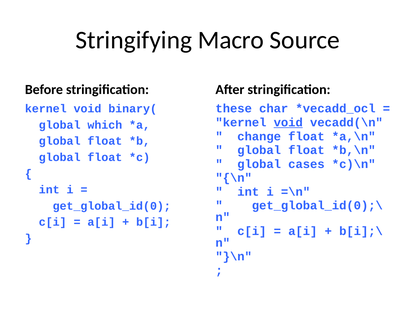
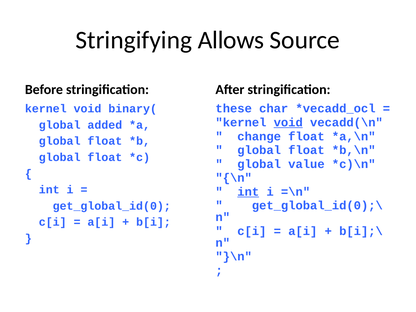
Macro: Macro -> Allows (231, 40)
which: which -> added (105, 125)
cases: cases -> value (306, 164)
int underline: none -> present (248, 192)
